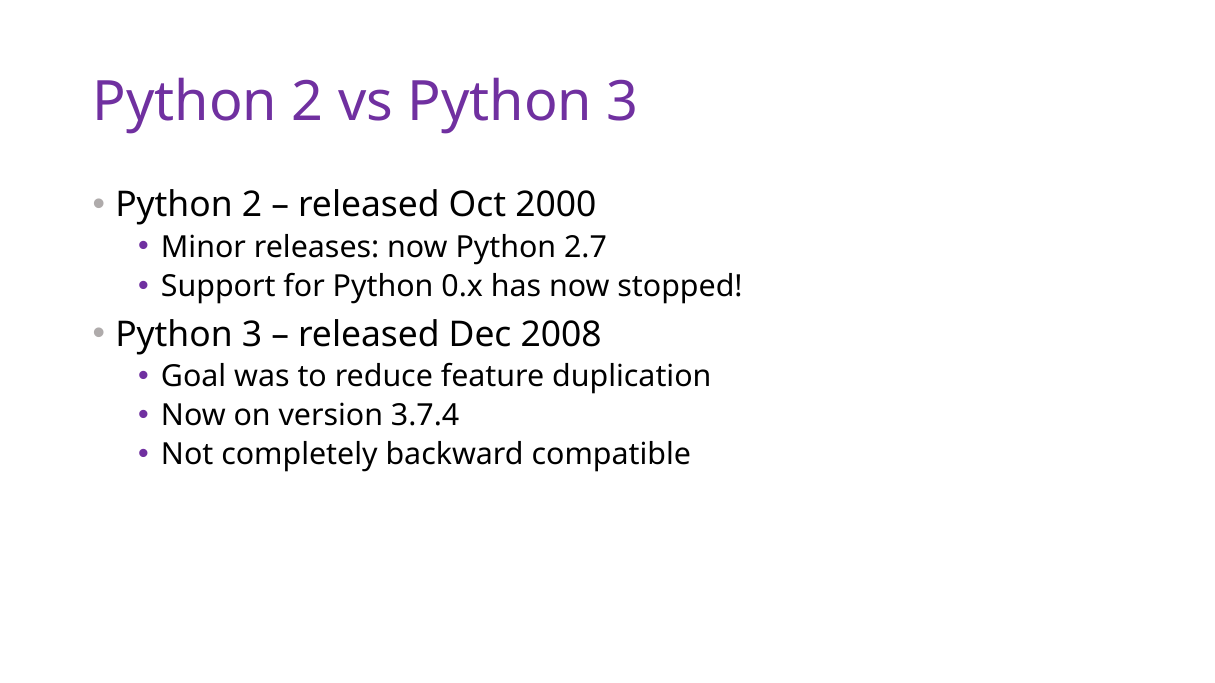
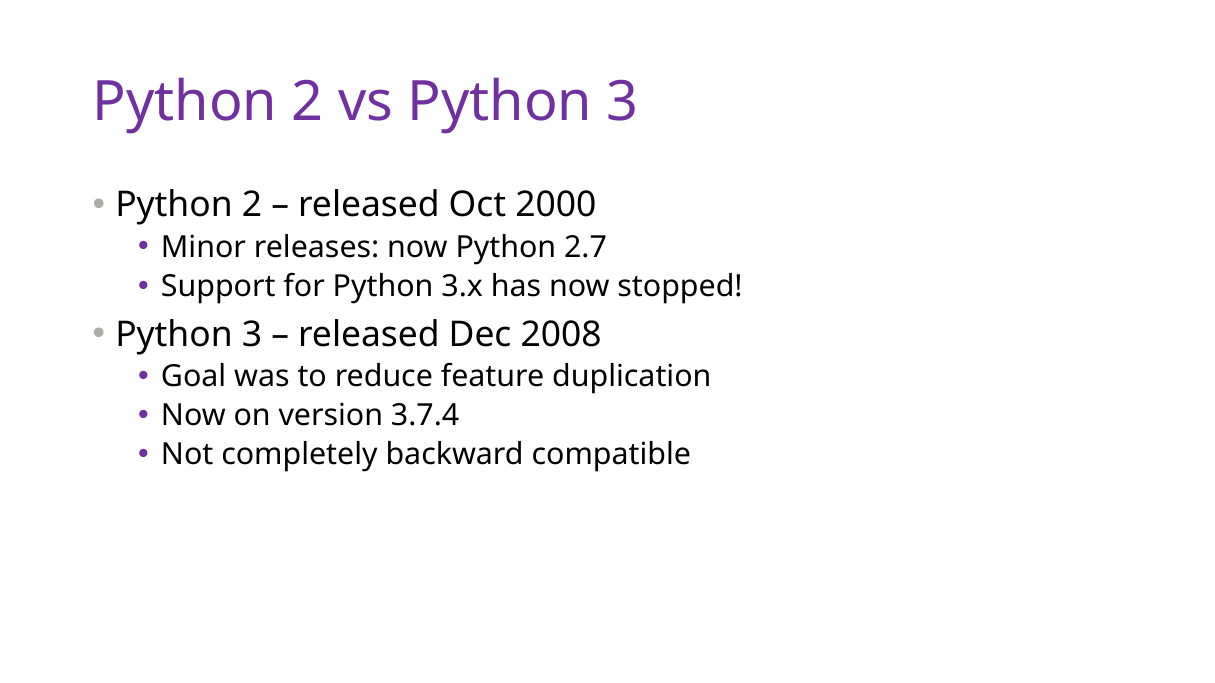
0.x: 0.x -> 3.x (462, 286)
